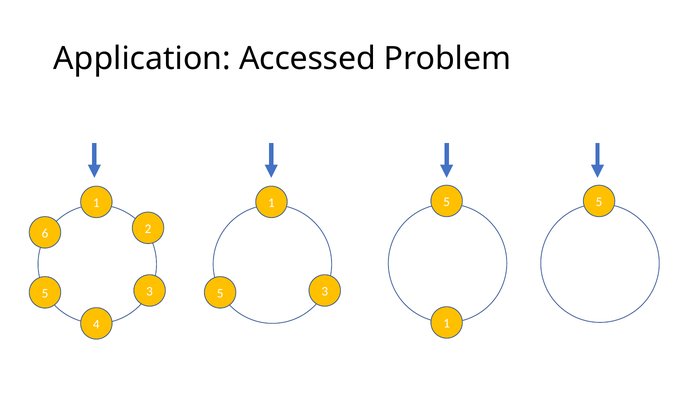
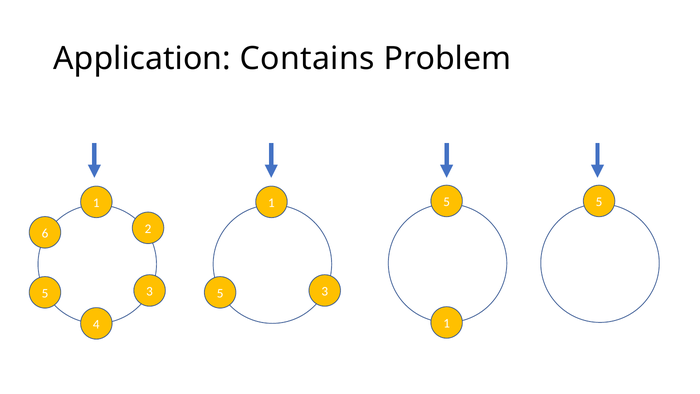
Accessed: Accessed -> Contains (307, 59)
